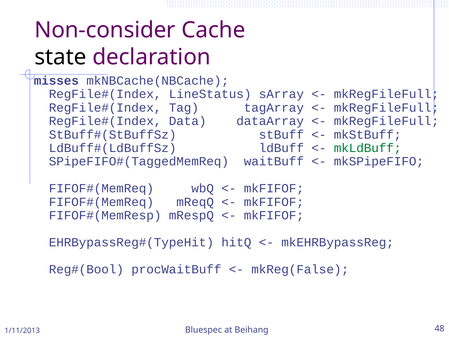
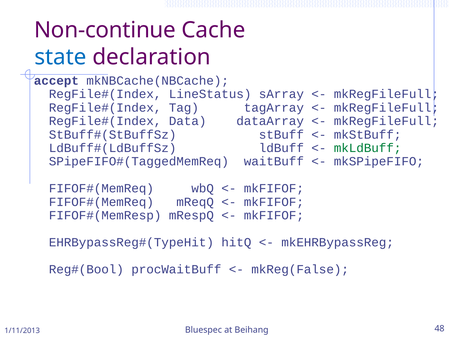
Non-consider: Non-consider -> Non-continue (105, 30)
state colour: black -> blue (61, 57)
misses: misses -> accept (56, 81)
